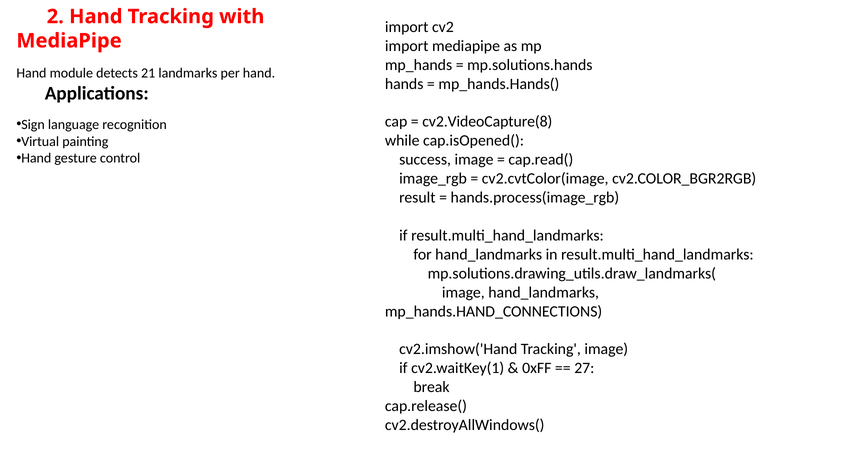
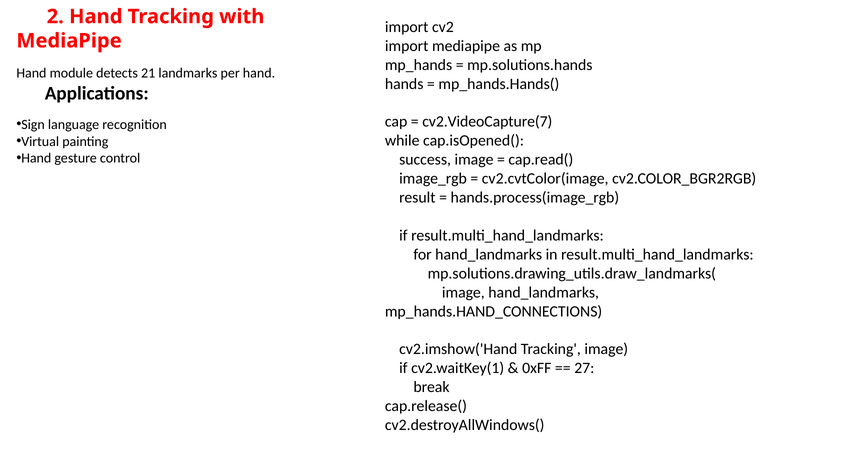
cv2.VideoCapture(8: cv2.VideoCapture(8 -> cv2.VideoCapture(7 (487, 122)
